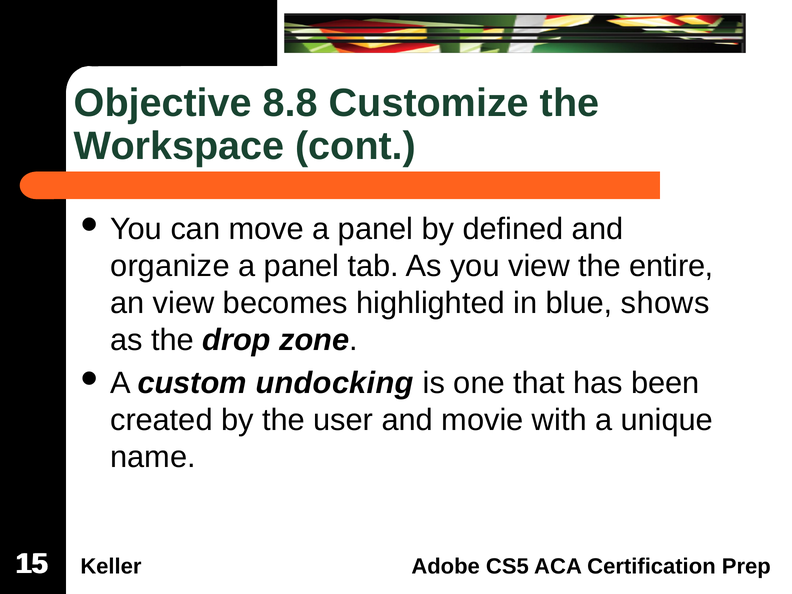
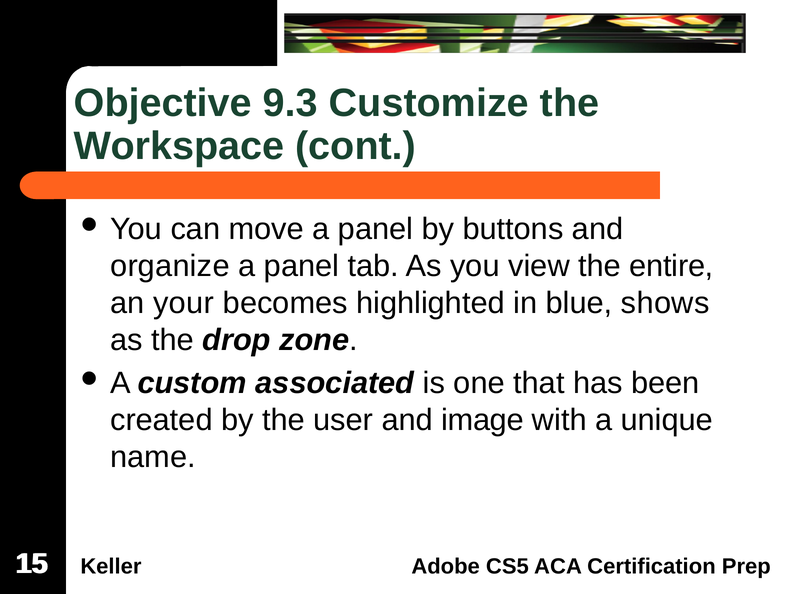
8.8: 8.8 -> 9.3 (290, 103)
defined: defined -> buttons (513, 229)
an view: view -> your (183, 303)
undocking: undocking -> associated (335, 383)
movie: movie -> image (483, 420)
